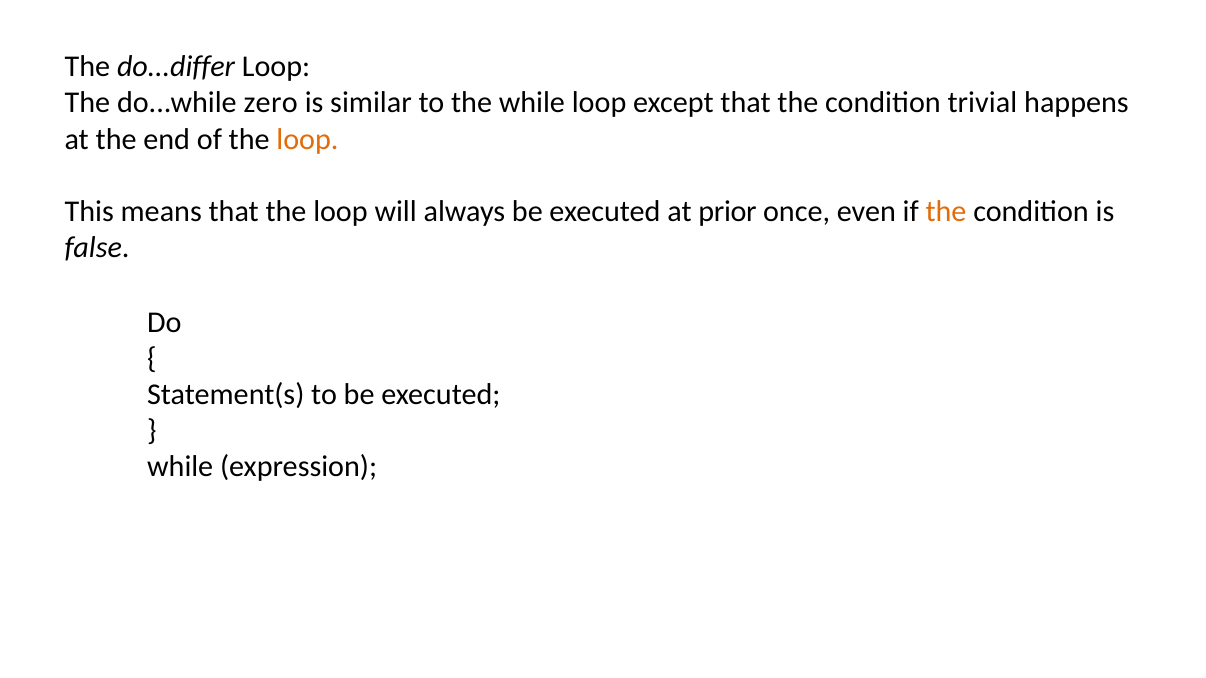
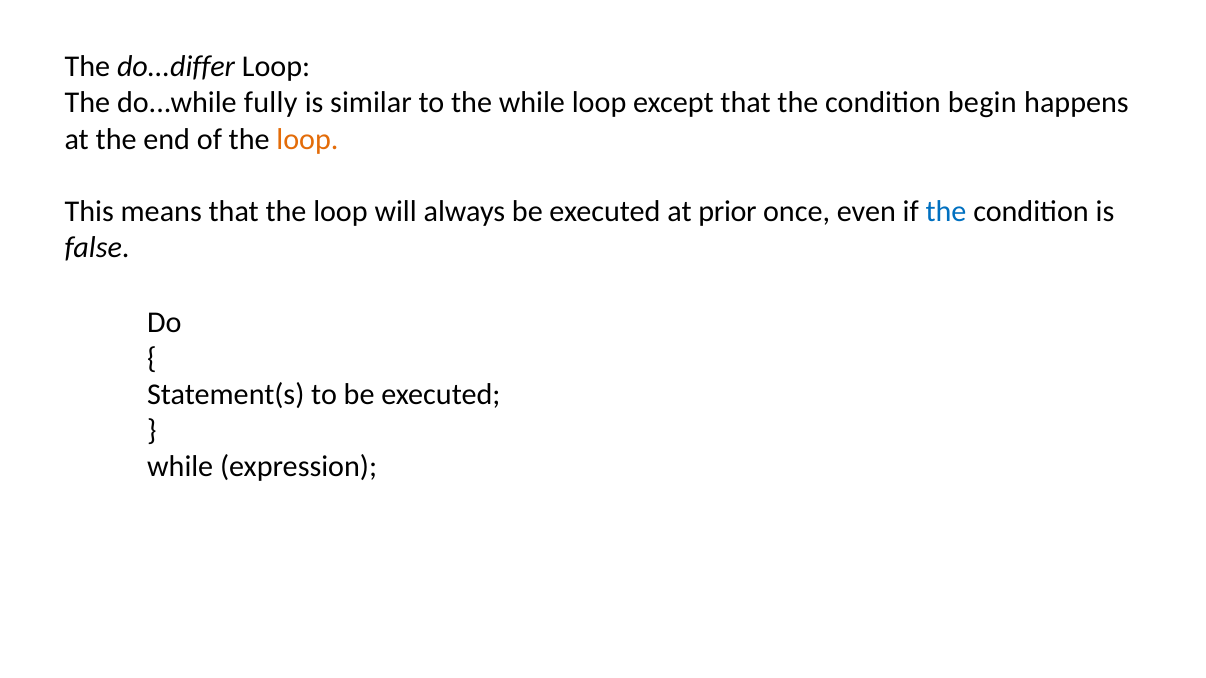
zero: zero -> fully (271, 103)
trivial: trivial -> begin (982, 103)
the colour: orange -> blue (946, 212)
